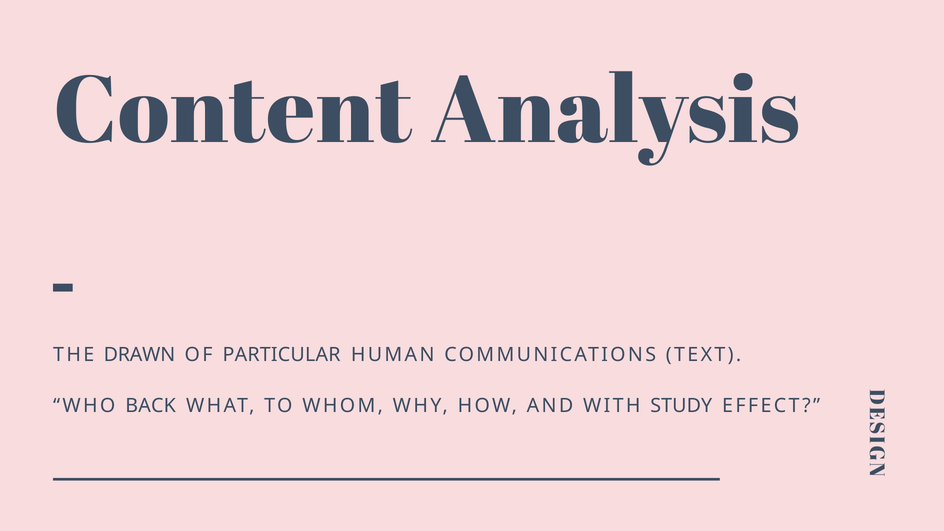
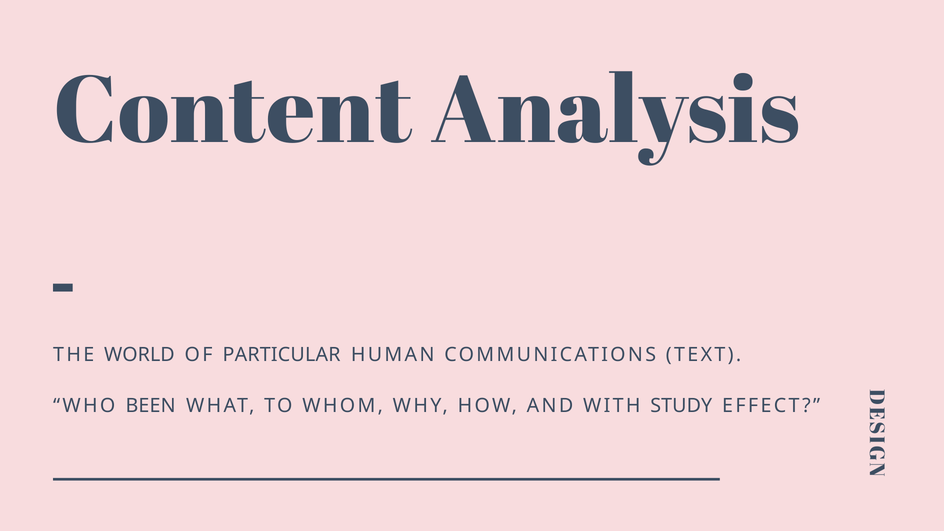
DRAWN: DRAWN -> WORLD (139, 355)
BACK: BACK -> BEEN (151, 406)
